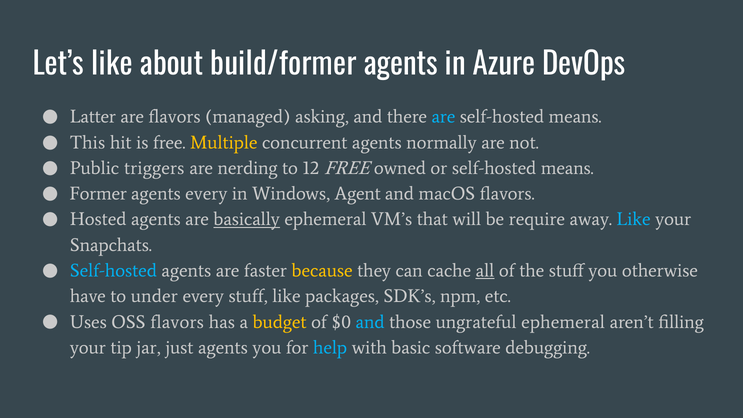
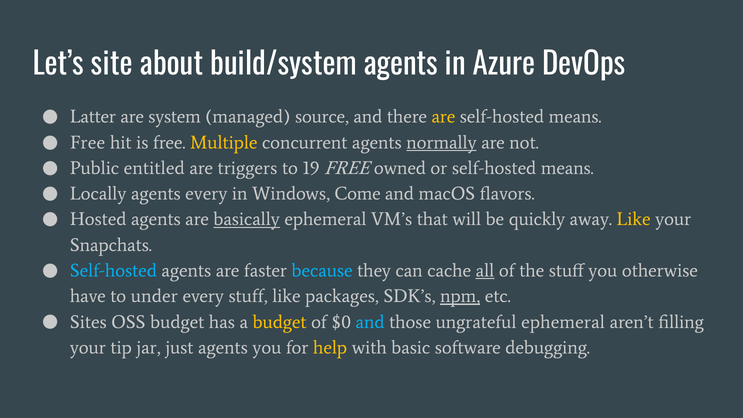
Let’s like: like -> site (112, 64)
build/former: build/former -> build/system (284, 64)
are flavors: flavors -> system (175, 117)
asking: asking -> source (322, 117)
are colour: light blue -> yellow (443, 117)
This: This -> Free (88, 142)
normally underline: none -> present (441, 142)
triggers: triggers -> entitled (154, 168)
nerding: nerding -> triggers (247, 168)
12: 12 -> 19 (311, 168)
Former: Former -> Locally (98, 194)
Agent: Agent -> Come (358, 194)
require: require -> quickly (537, 219)
Like colour: light blue -> yellow (634, 219)
because colour: yellow -> light blue (322, 271)
npm underline: none -> present (460, 296)
Uses: Uses -> Sites (88, 322)
OSS flavors: flavors -> budget (177, 322)
help colour: light blue -> yellow (330, 347)
